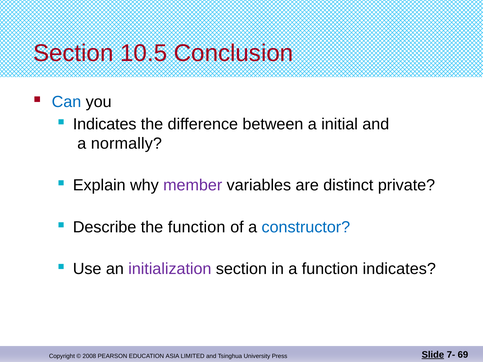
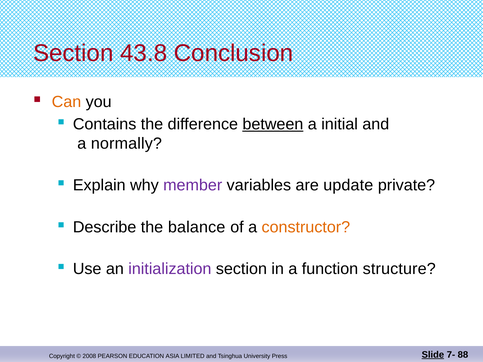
10.5: 10.5 -> 43.8 (144, 53)
Can colour: blue -> orange (66, 102)
Indicates: Indicates -> Contains (105, 124)
between underline: none -> present (273, 124)
distinct: distinct -> update (348, 185)
the function: function -> balance (197, 227)
constructor colour: blue -> orange (306, 227)
function indicates: indicates -> structure (399, 269)
69: 69 -> 88 (463, 355)
